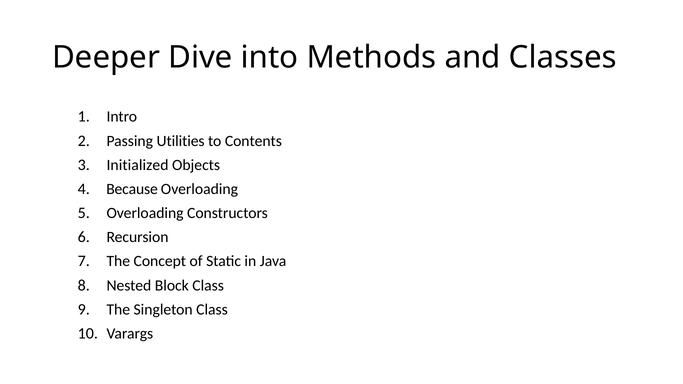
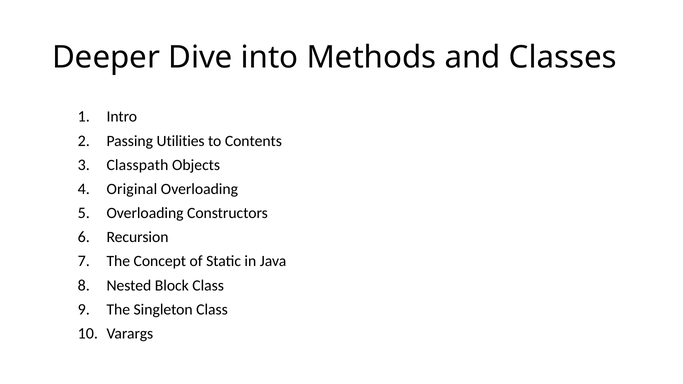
Initialized: Initialized -> Classpath (137, 165)
Because: Because -> Original (132, 189)
